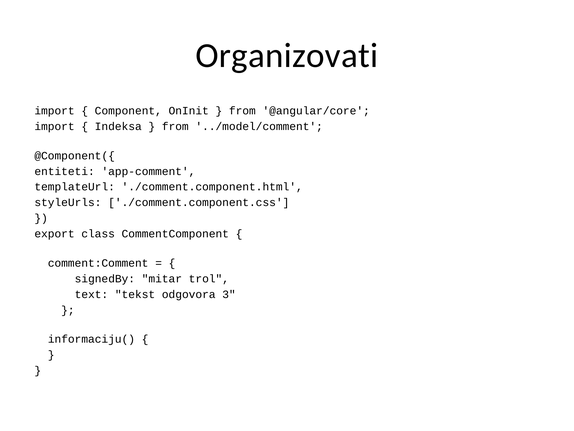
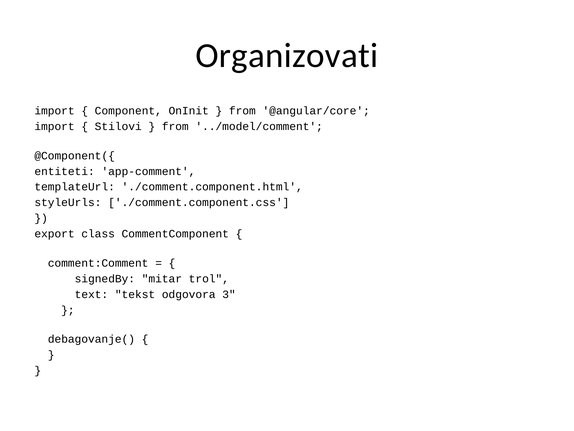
Indeksa: Indeksa -> Stilovi (118, 126)
informaciju(: informaciju( -> debagovanje( (91, 339)
